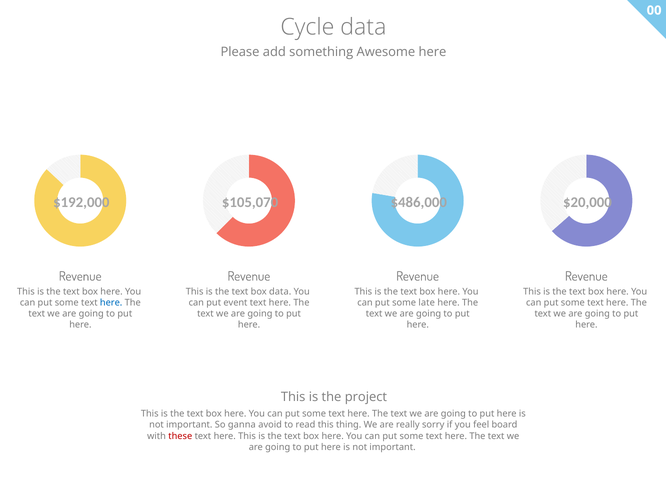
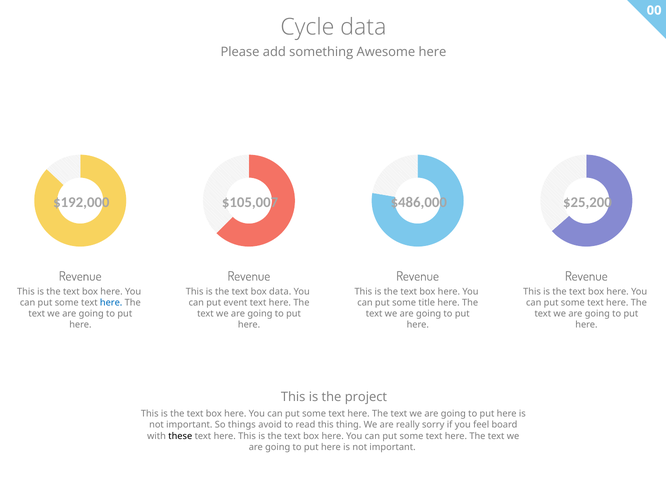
$105,070: $105,070 -> $105,007 (250, 203)
$20,000: $20,000 -> $25,200 (587, 203)
late: late -> title (427, 303)
ganna: ganna -> things (242, 425)
these colour: red -> black (180, 436)
